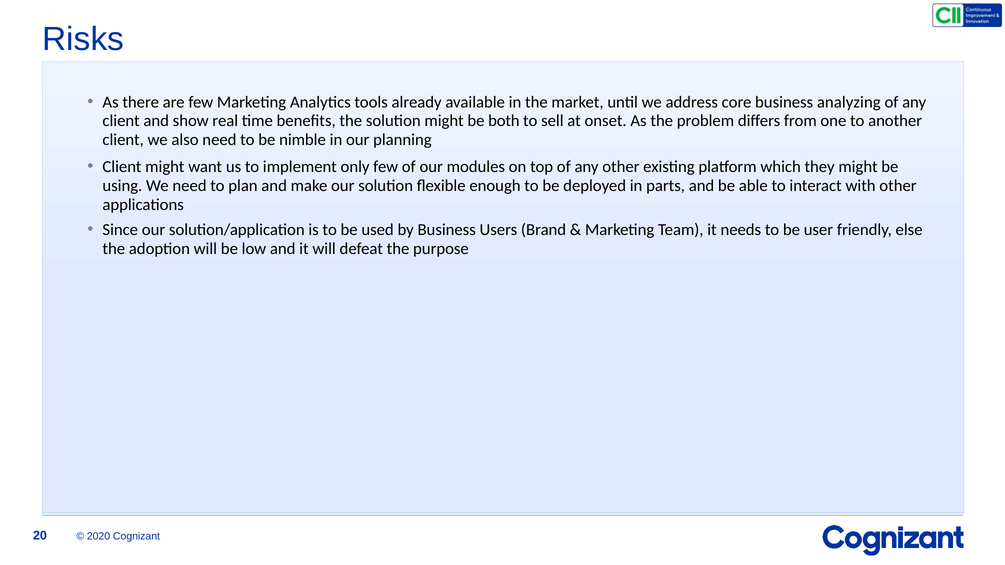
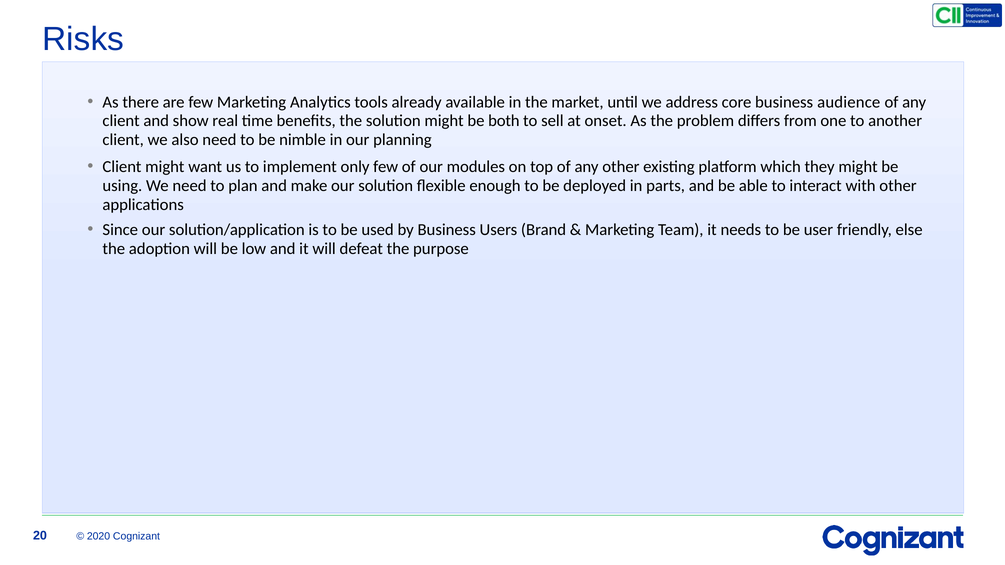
analyzing: analyzing -> audience (849, 102)
